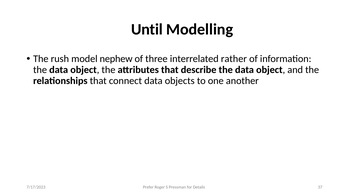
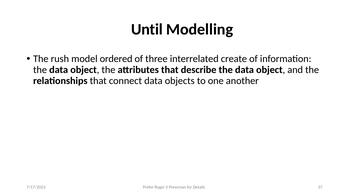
nephew: nephew -> ordered (116, 59)
rather: rather -> create (234, 59)
